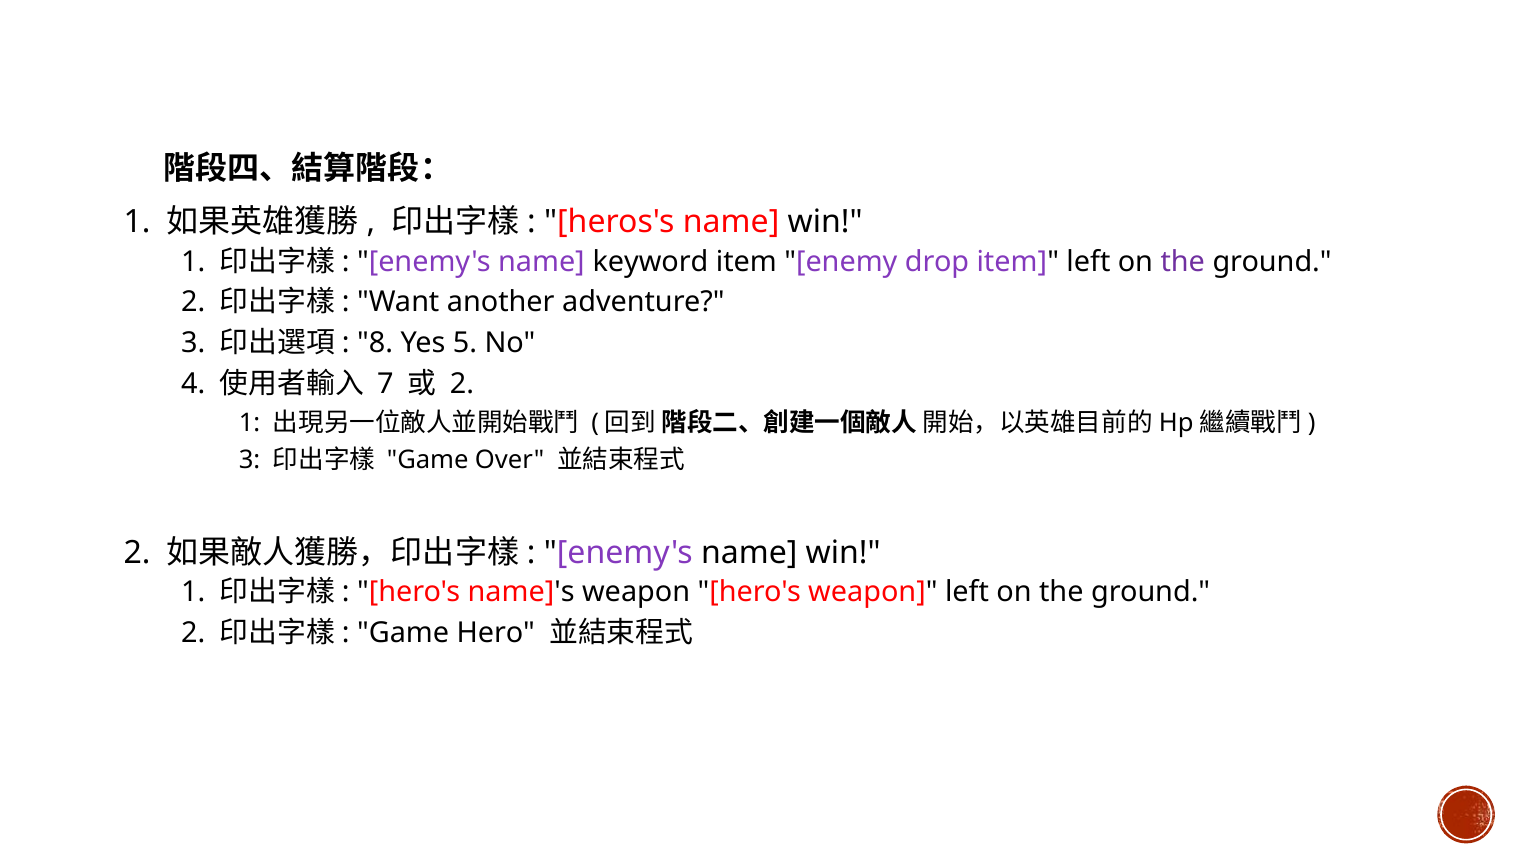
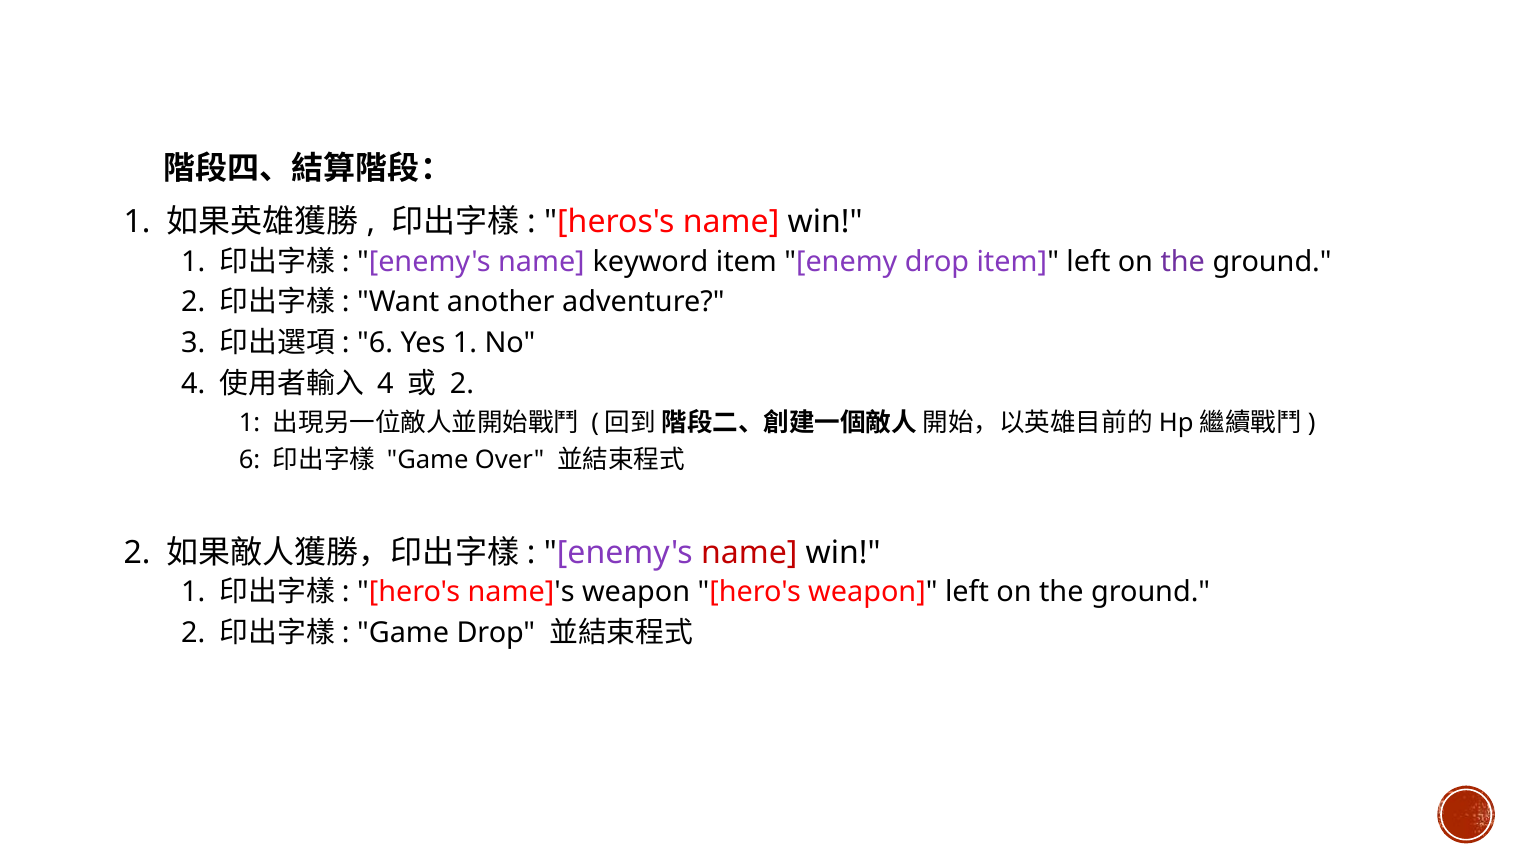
8: 8 -> 6 (375, 343)
Yes 5: 5 -> 1 (465, 343)
7: 7 -> 4 (385, 384)
3: 3 -> 6 (250, 460)
name colour: black -> red (749, 553)
Game Hero: Hero -> Drop (496, 633)
